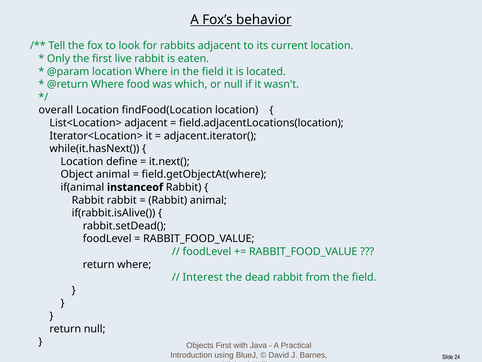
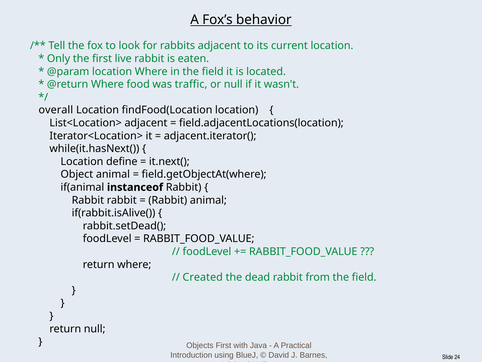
which: which -> traffic (191, 84)
Interest: Interest -> Created (203, 277)
